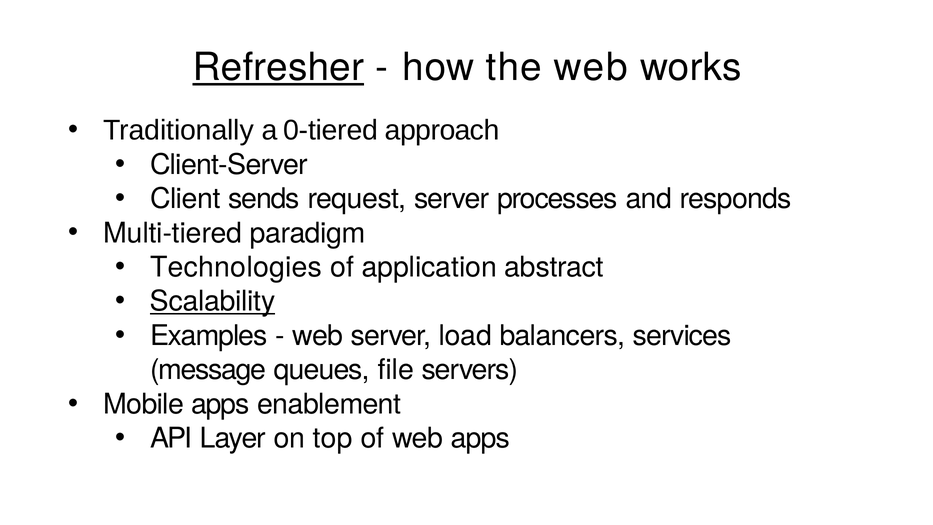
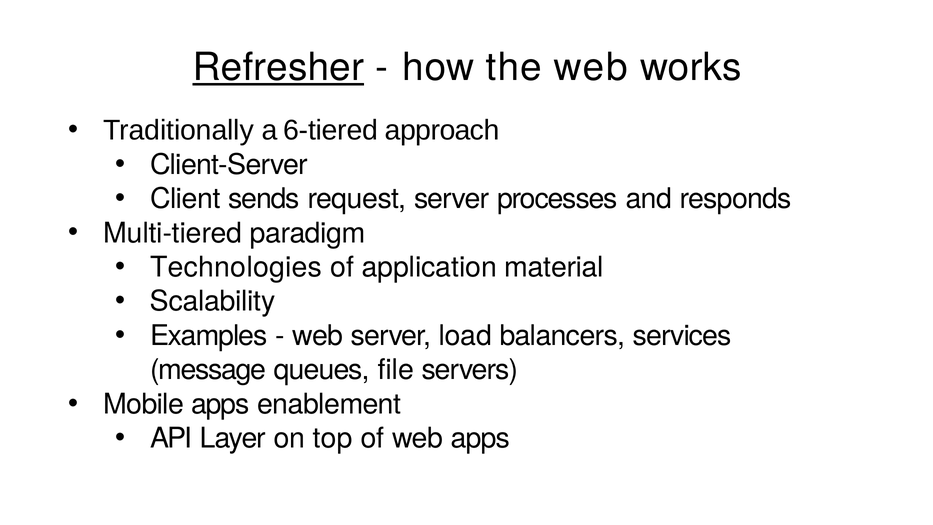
0-tiered: 0-tiered -> 6-tiered (331, 130)
abstract: abstract -> material (554, 267)
Scalability underline: present -> none (213, 301)
